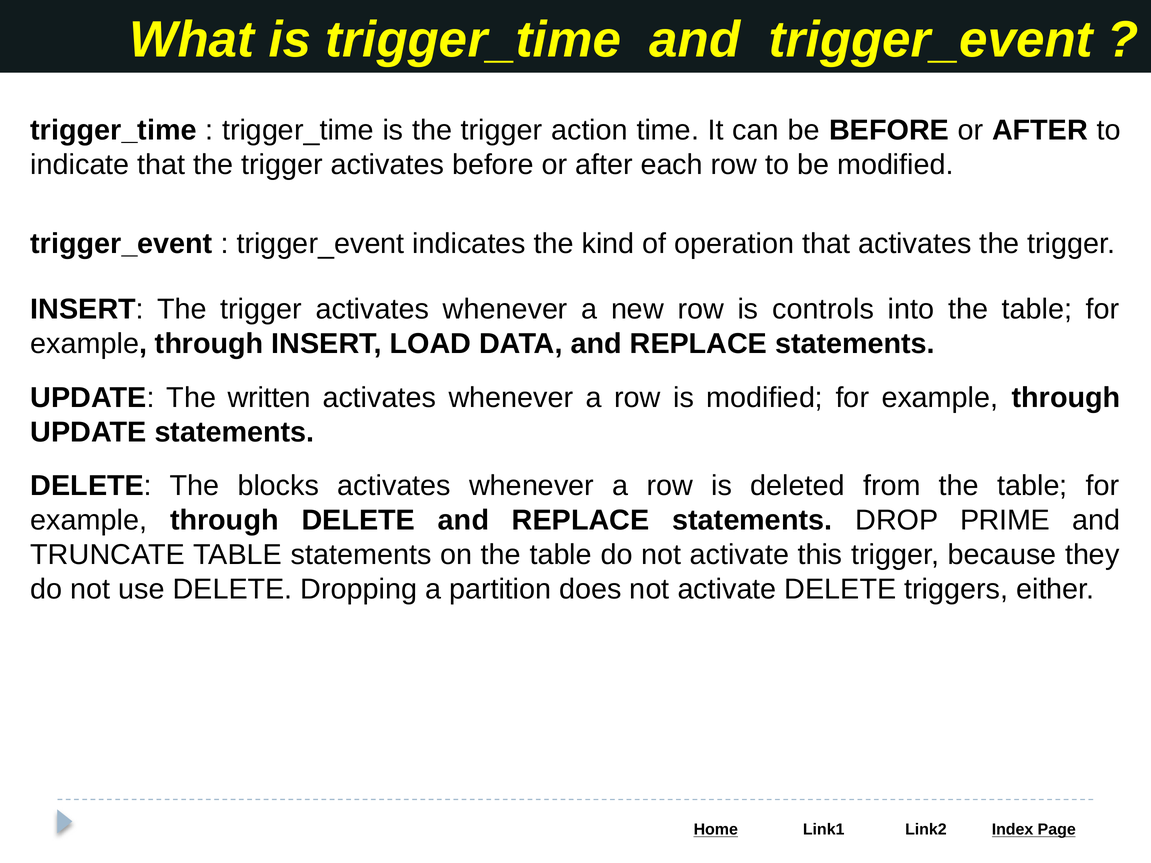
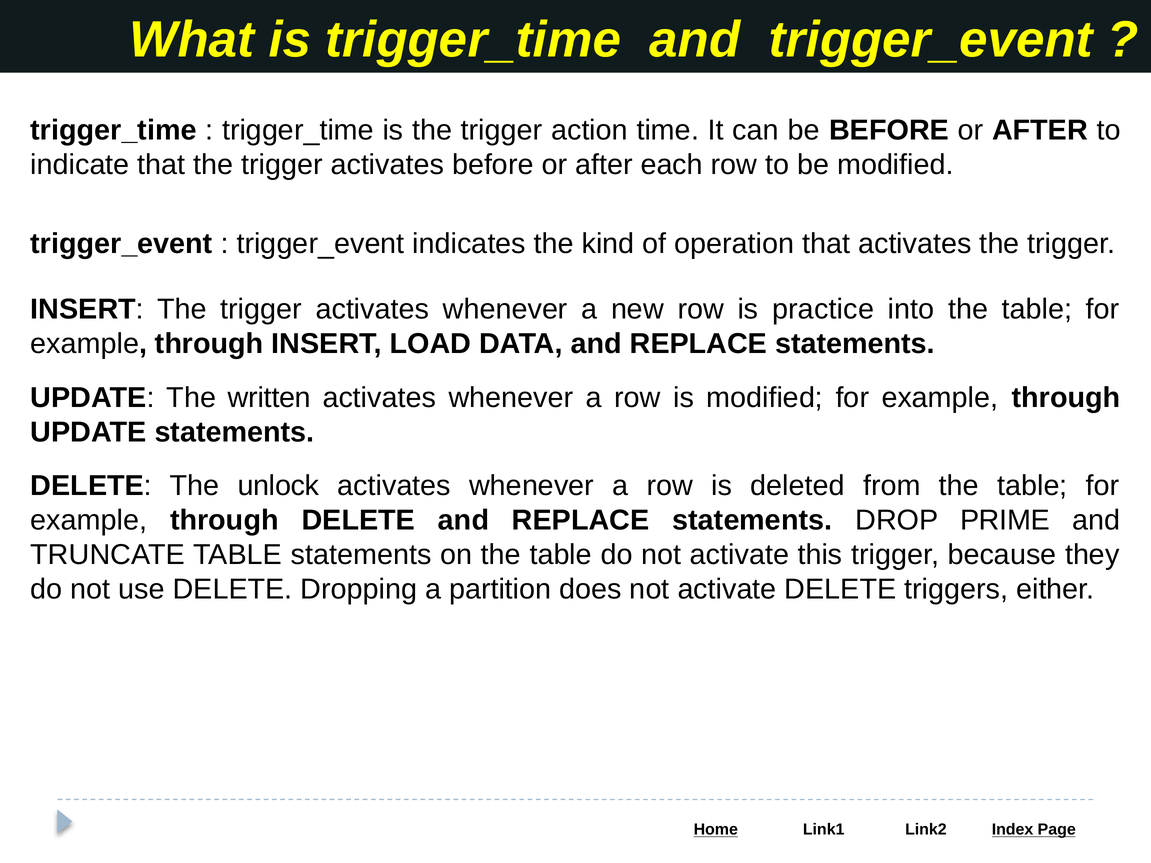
controls: controls -> practice (823, 309)
blocks: blocks -> unlock (278, 486)
